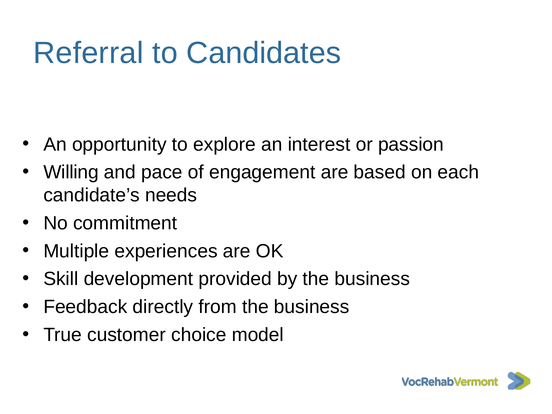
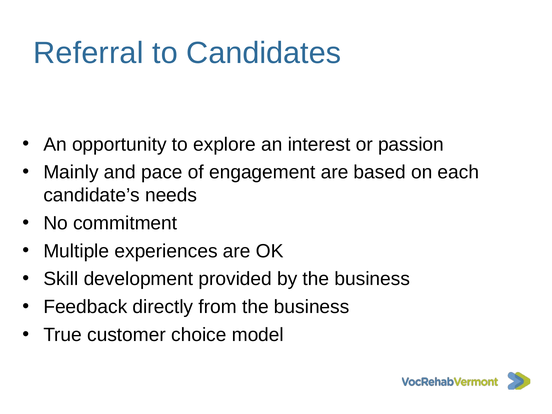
Willing: Willing -> Mainly (71, 172)
